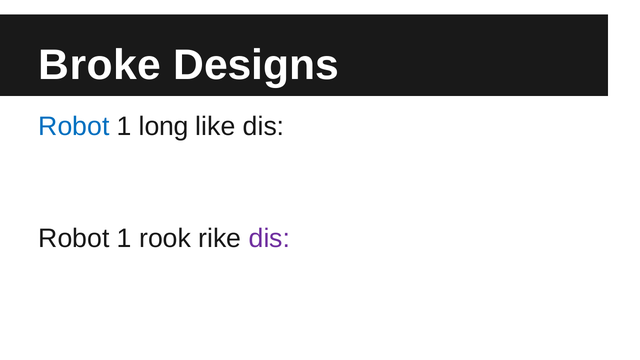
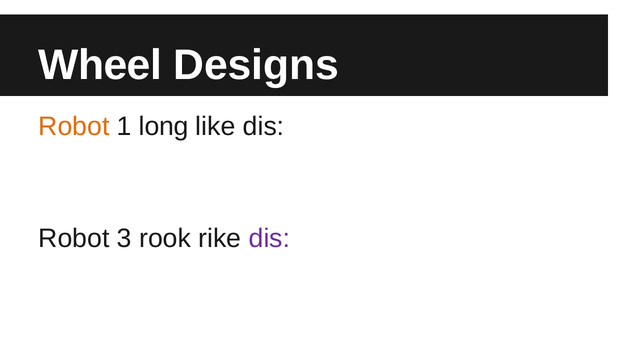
Broke: Broke -> Wheel (100, 65)
Robot colour: blue -> orange (74, 126)
1: 1 -> 3 (124, 239)
